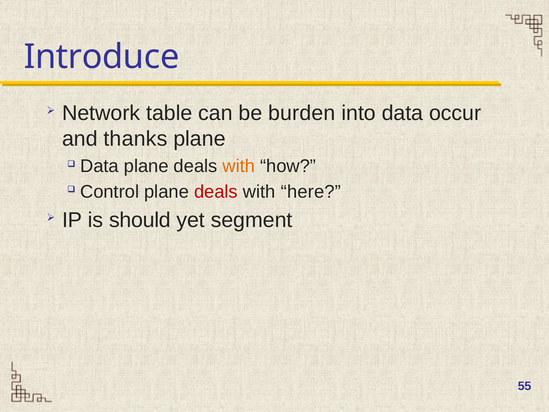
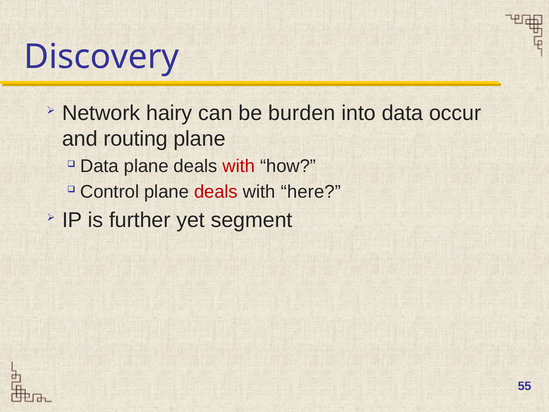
Introduce: Introduce -> Discovery (101, 57)
table: table -> hairy (169, 113)
thanks: thanks -> routing (136, 139)
with colour: orange -> red (239, 166)
should: should -> further (140, 220)
